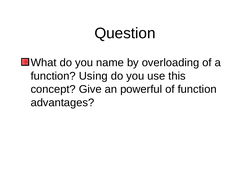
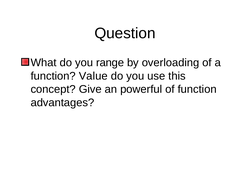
name: name -> range (110, 63)
Using: Using -> Value (93, 76)
